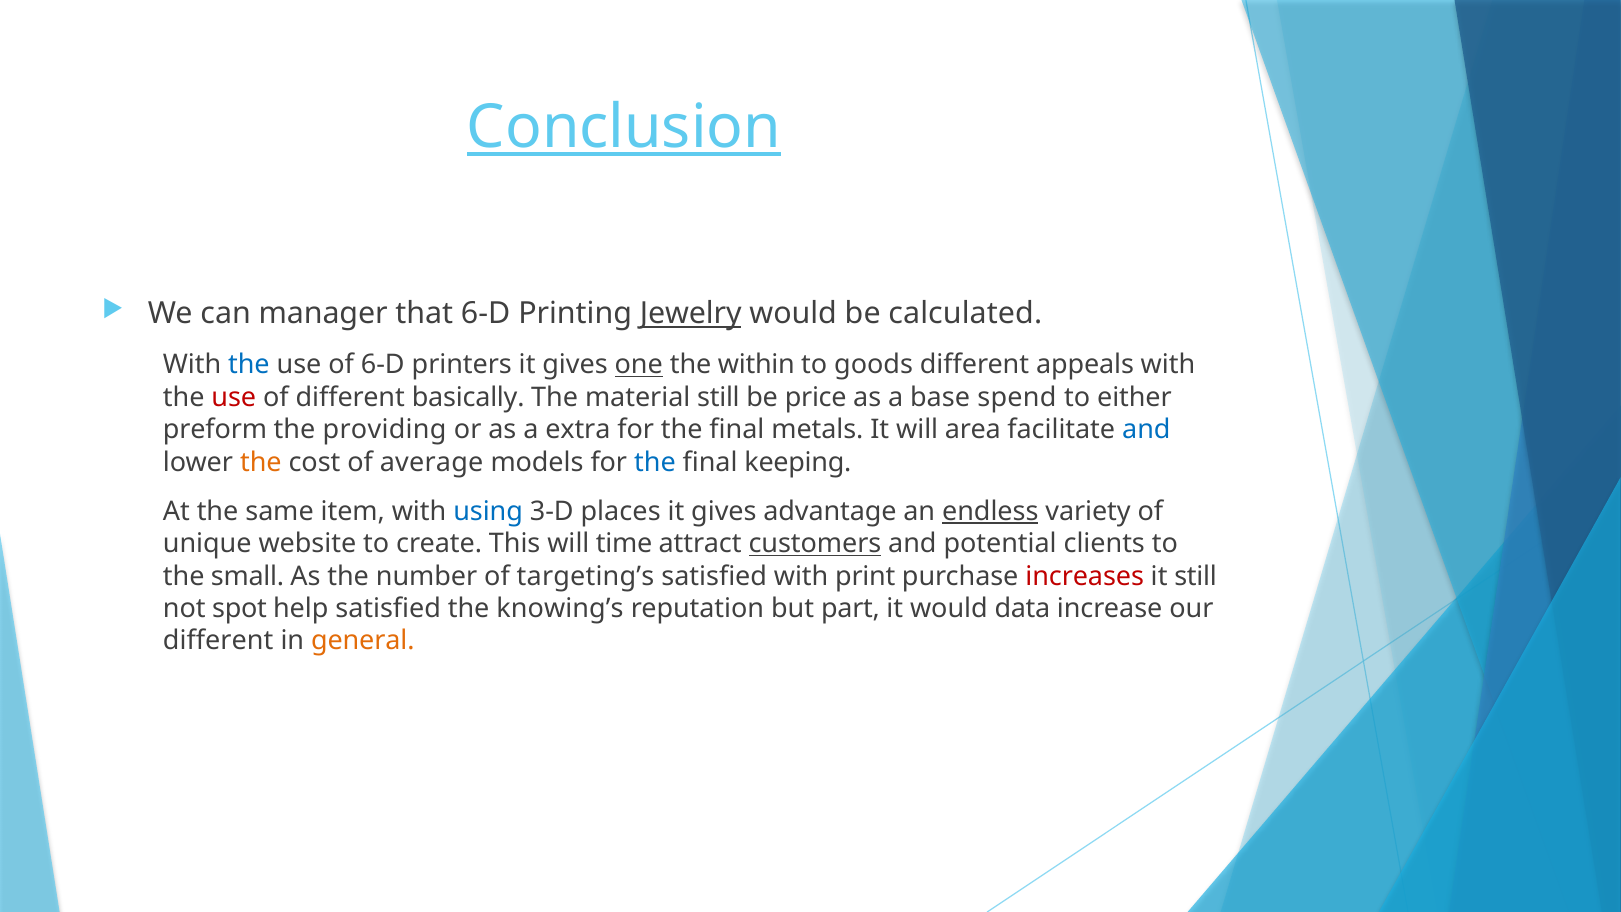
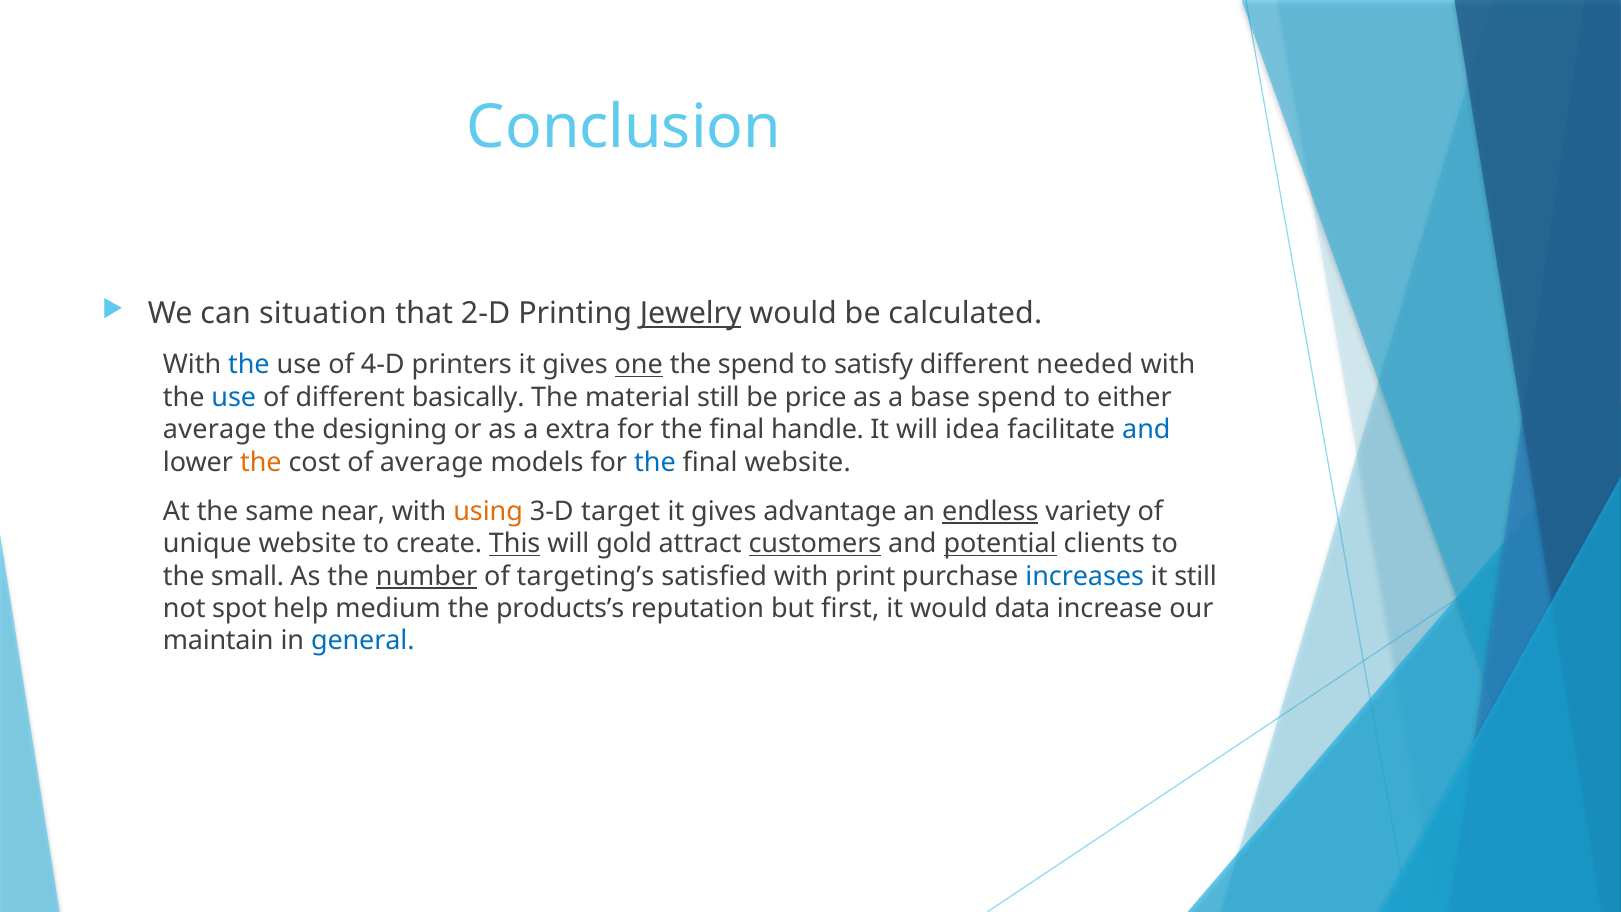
Conclusion underline: present -> none (624, 128)
manager: manager -> situation (323, 314)
that 6-D: 6-D -> 2-D (486, 314)
of 6-D: 6-D -> 4-D (383, 365)
the within: within -> spend (756, 365)
goods: goods -> satisfy (874, 365)
appeals: appeals -> needed (1085, 365)
use colour: red -> blue (234, 397)
preform: preform -> average (215, 430)
providing: providing -> designing (385, 430)
metals: metals -> handle (817, 430)
area: area -> idea (973, 430)
final keeping: keeping -> website (798, 462)
item: item -> near (353, 511)
using colour: blue -> orange (488, 511)
places: places -> target (621, 511)
This underline: none -> present (515, 544)
time: time -> gold (624, 544)
potential underline: none -> present (1000, 544)
number underline: none -> present (427, 576)
increases colour: red -> blue (1085, 576)
help satisfied: satisfied -> medium (388, 609)
knowing’s: knowing’s -> products’s (560, 609)
part: part -> first (850, 609)
different: different -> maintain (218, 641)
general colour: orange -> blue (363, 641)
